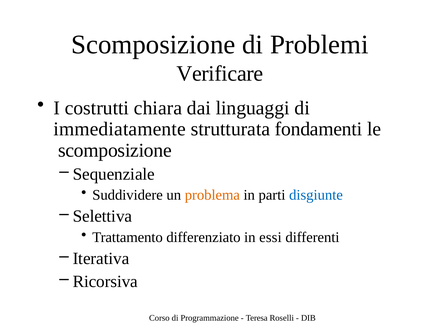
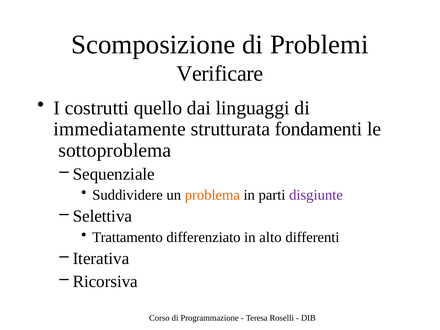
chiara: chiara -> quello (158, 108)
scomposizione: scomposizione -> sottoproblema (115, 150)
disgiunte colour: blue -> purple (316, 195)
essi: essi -> alto (270, 237)
